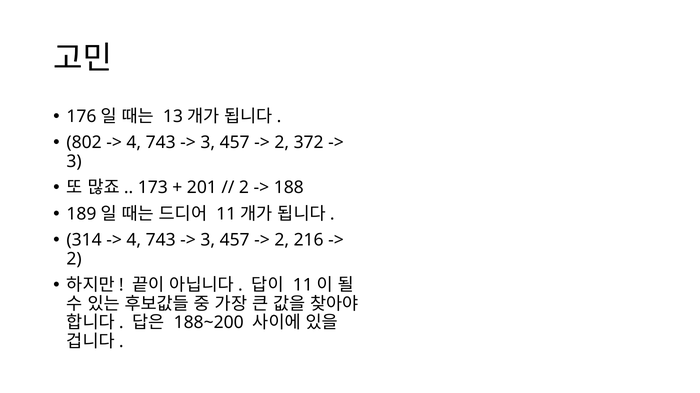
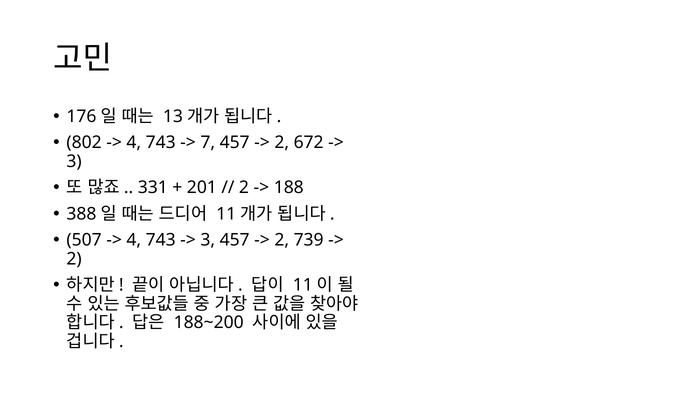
3: 3 -> 7 (208, 143)
372: 372 -> 672 (309, 143)
173: 173 -> 331 (153, 188)
189: 189 -> 388 (81, 214)
314: 314 -> 507 (84, 240)
216: 216 -> 739 (309, 240)
